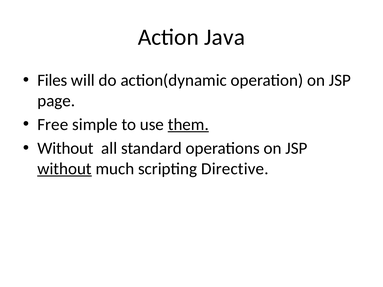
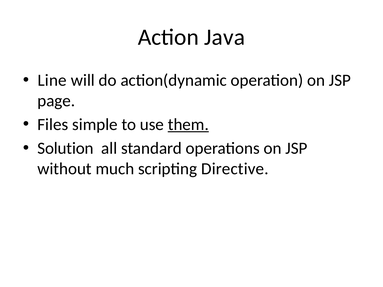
Files: Files -> Line (52, 80)
Free: Free -> Files (53, 125)
Without: Without -> Solution (65, 148)
without underline: present -> none (64, 169)
